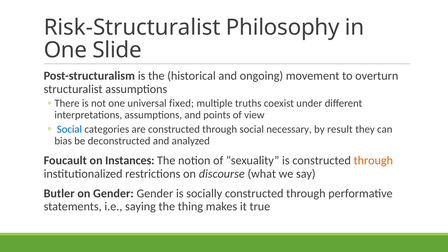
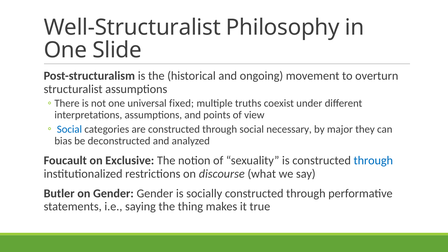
Risk-Structuralist: Risk-Structuralist -> Well-Structuralist (132, 27)
result: result -> major (340, 129)
Instances: Instances -> Exclusive (130, 161)
through colour: orange -> blue (373, 161)
